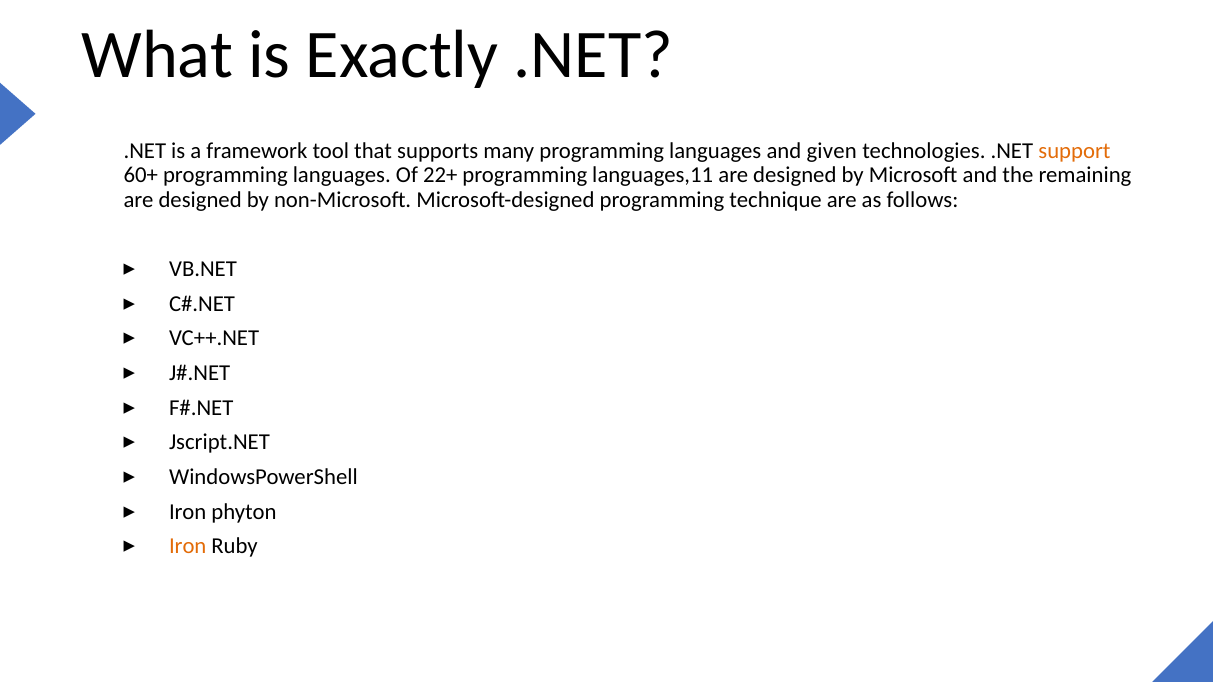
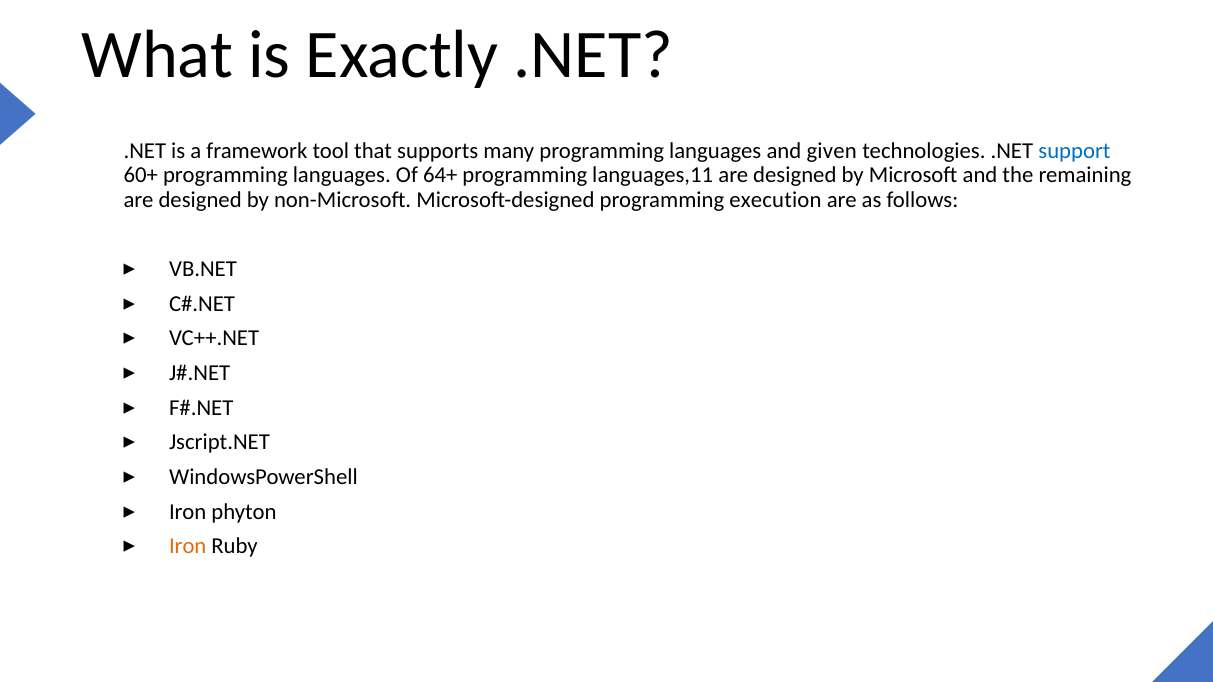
support colour: orange -> blue (1074, 151)
22+: 22+ -> 64+ (440, 175)
technique: technique -> execution (775, 200)
